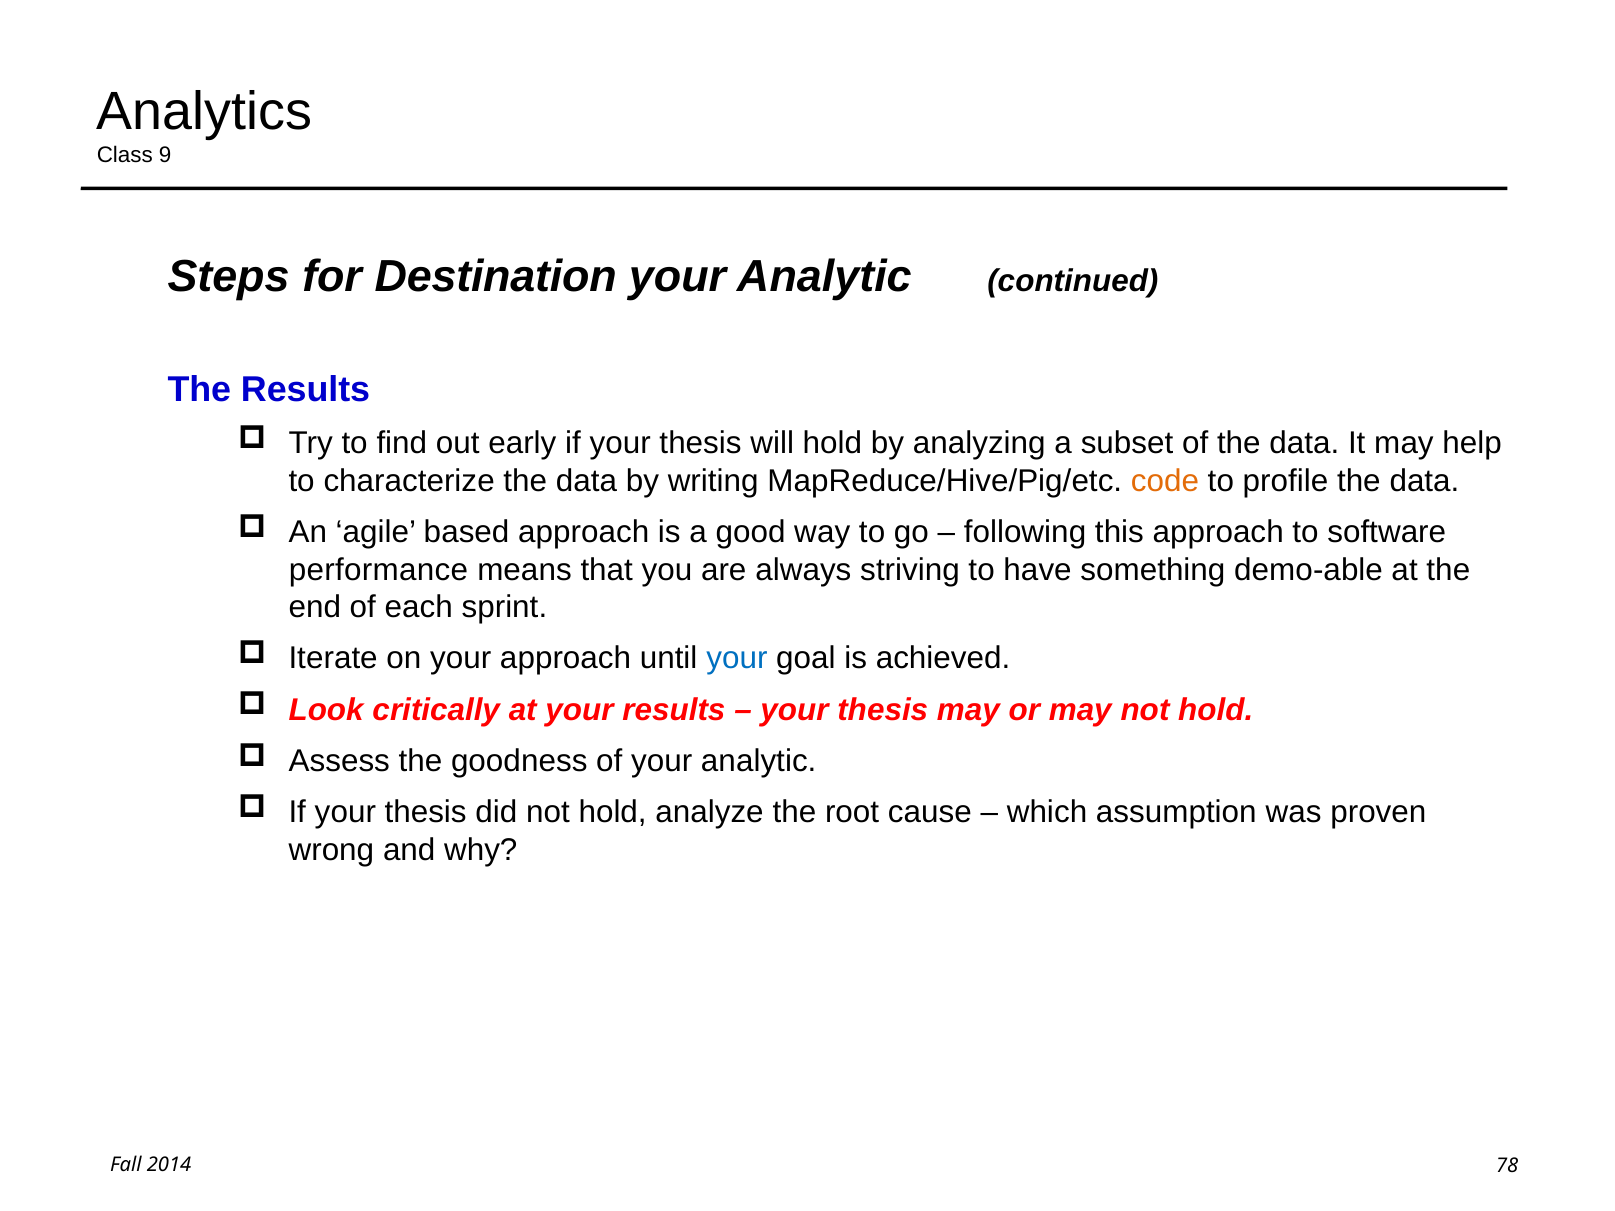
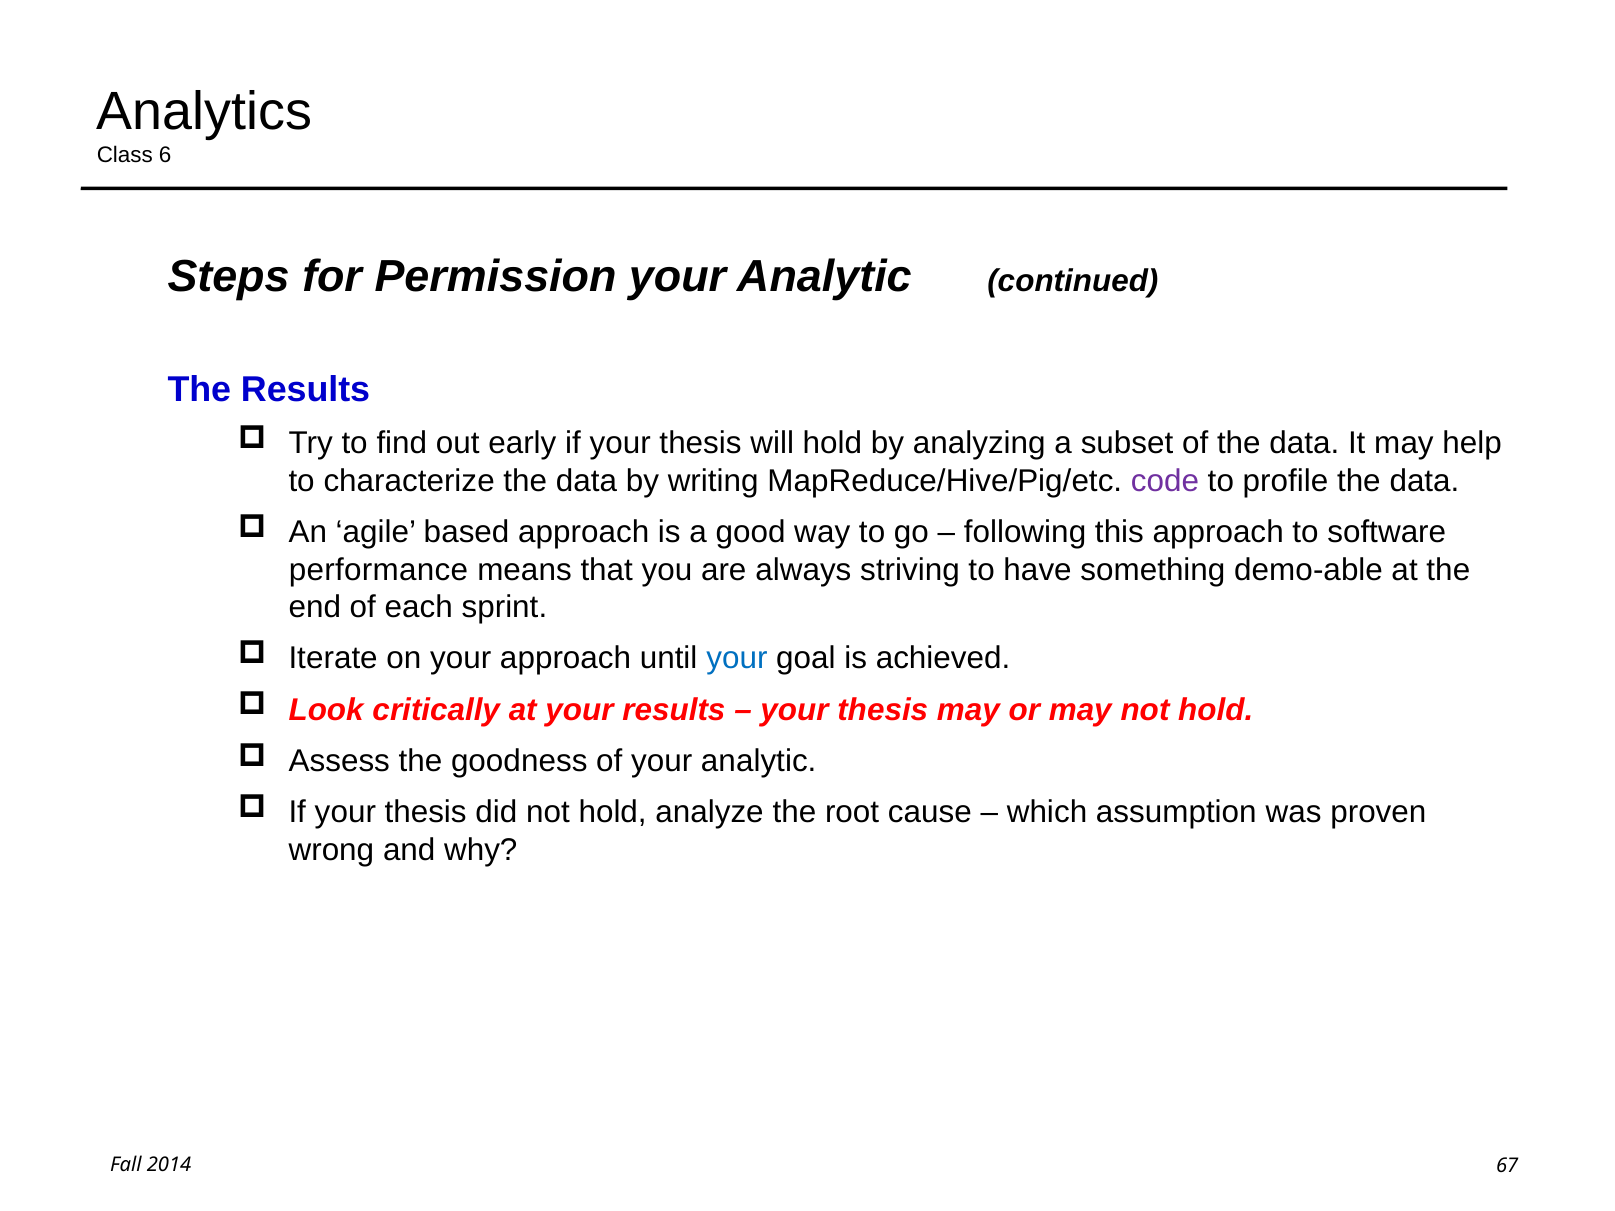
9: 9 -> 6 (165, 155)
Destination: Destination -> Permission (496, 277)
code colour: orange -> purple (1165, 481)
78: 78 -> 67 (1507, 1166)
